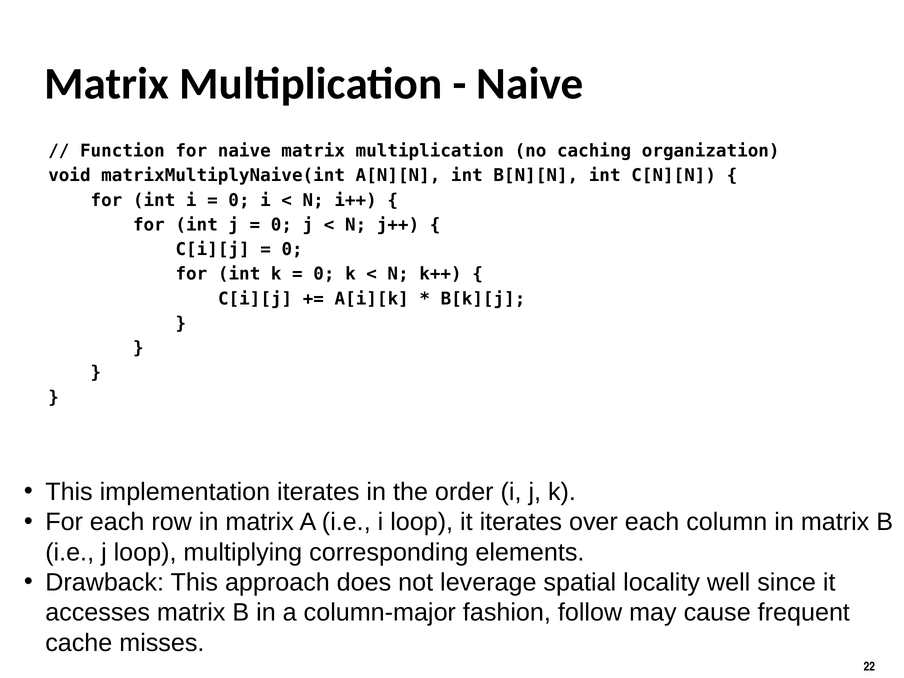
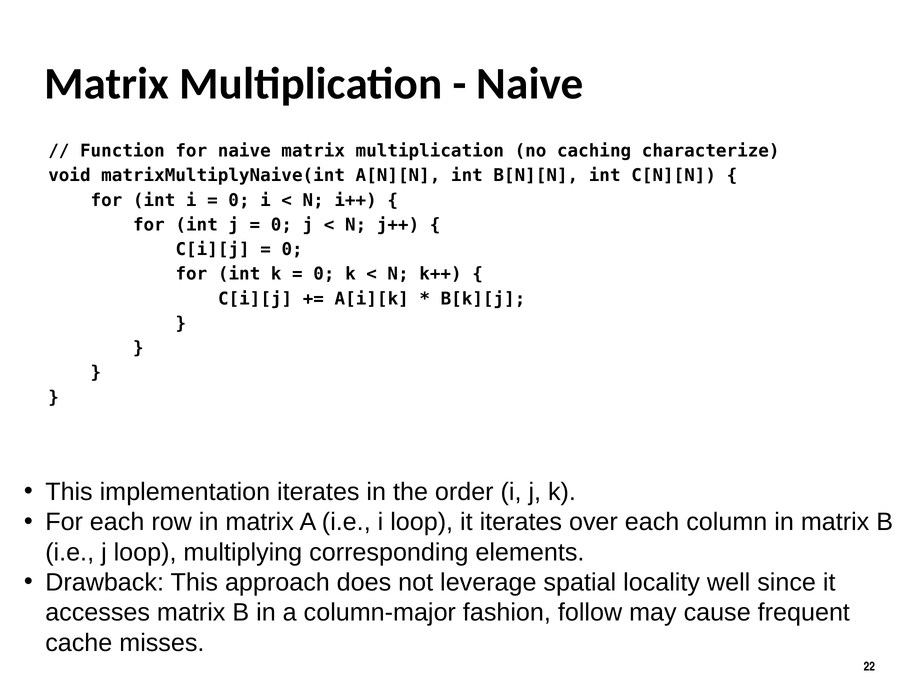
organization: organization -> characterize (711, 151)
